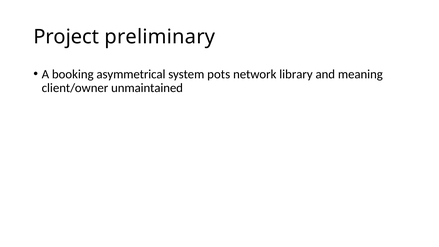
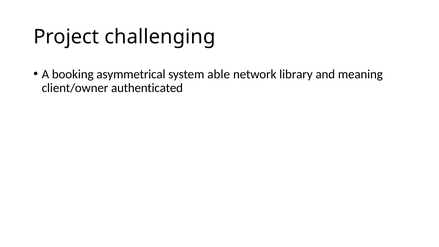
preliminary: preliminary -> challenging (160, 37)
pots: pots -> able (219, 74)
unmaintained: unmaintained -> authenticated (147, 88)
